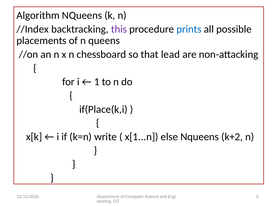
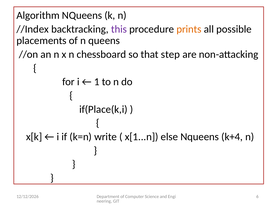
prints colour: blue -> orange (189, 29)
lead: lead -> step (170, 54)
k+2: k+2 -> k+4 (232, 137)
